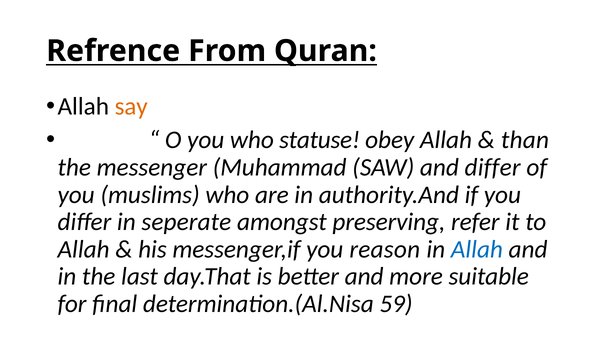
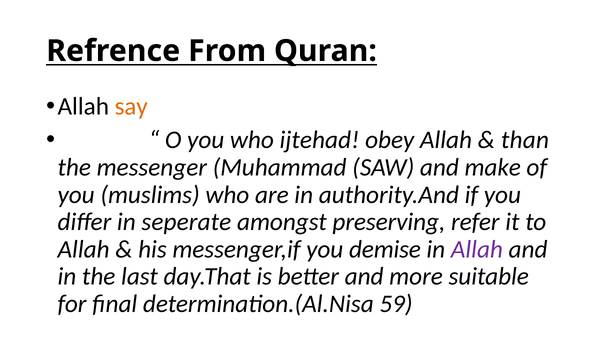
statuse: statuse -> ijtehad (319, 140)
and differ: differ -> make (493, 167)
reason: reason -> demise (385, 249)
Allah colour: blue -> purple (477, 249)
